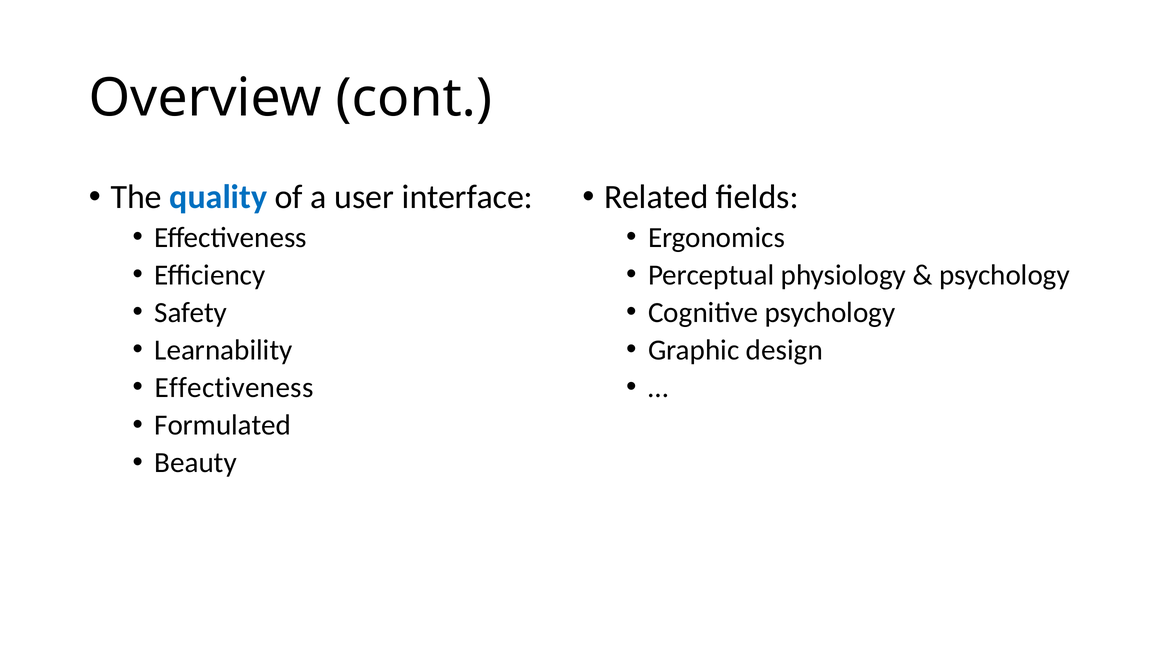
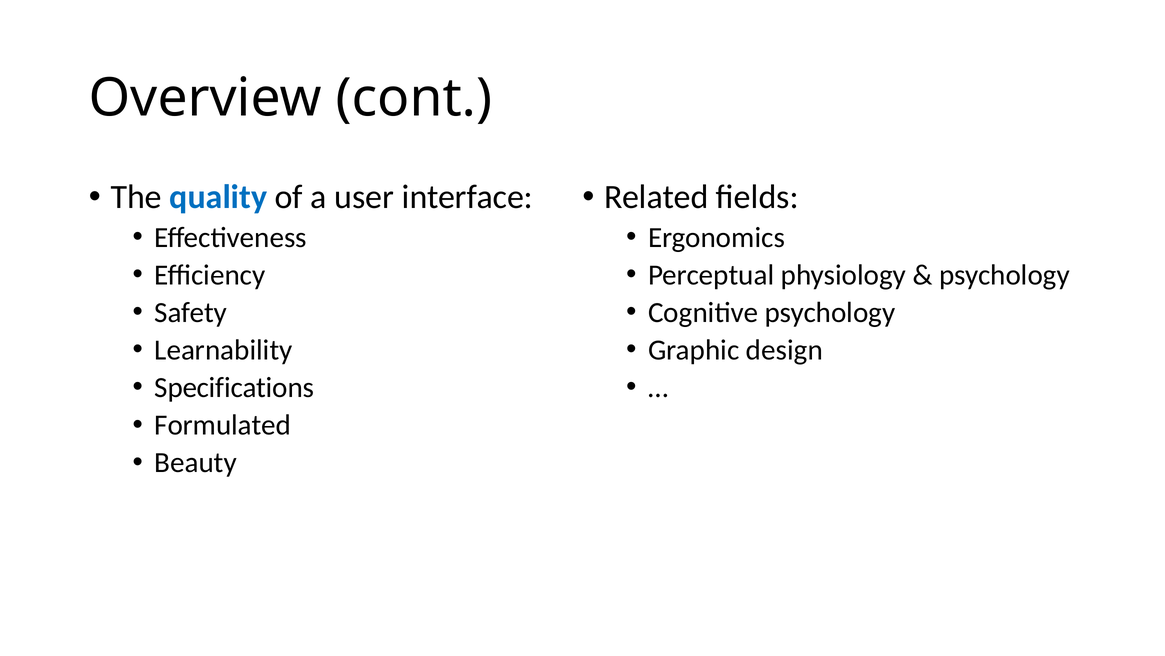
Effectiveness: Effectiveness -> Specifications (234, 387)
